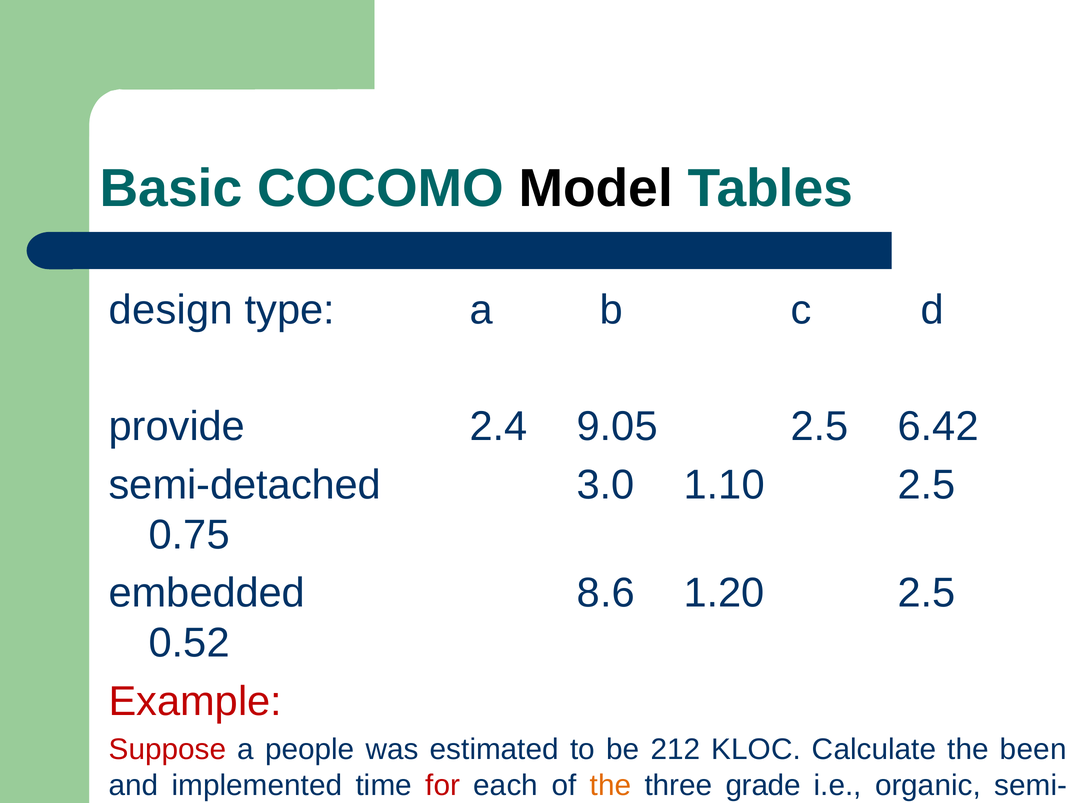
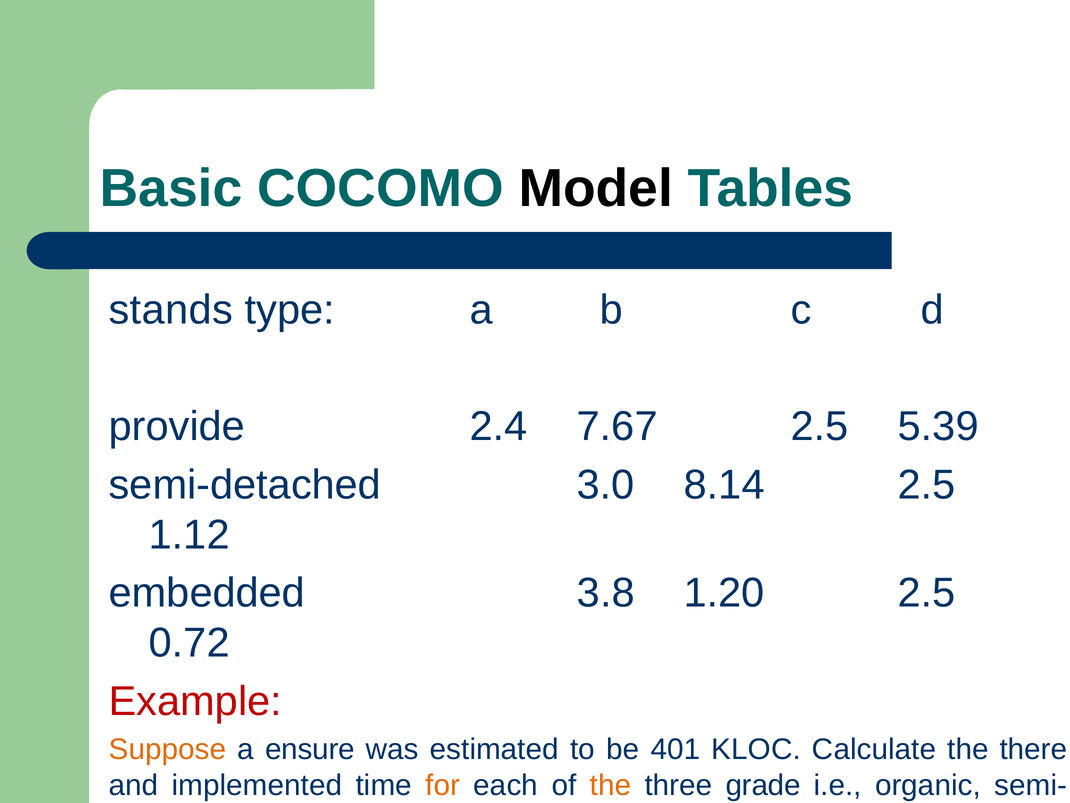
design: design -> stands (171, 310)
9.05: 9.05 -> 7.67 (617, 426)
6.42: 6.42 -> 5.39 (938, 426)
1.10: 1.10 -> 8.14 (724, 485)
0.75: 0.75 -> 1.12 (189, 535)
8.6: 8.6 -> 3.8 (606, 593)
0.52: 0.52 -> 0.72 (189, 643)
Suppose colour: red -> orange (167, 749)
people: people -> ensure (310, 749)
212: 212 -> 401 (675, 749)
been: been -> there (1034, 749)
for colour: red -> orange (443, 785)
